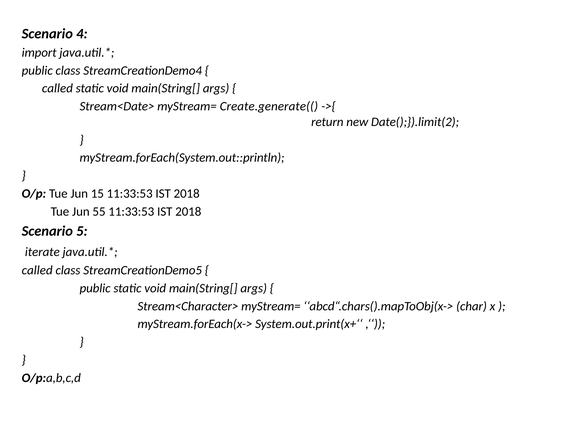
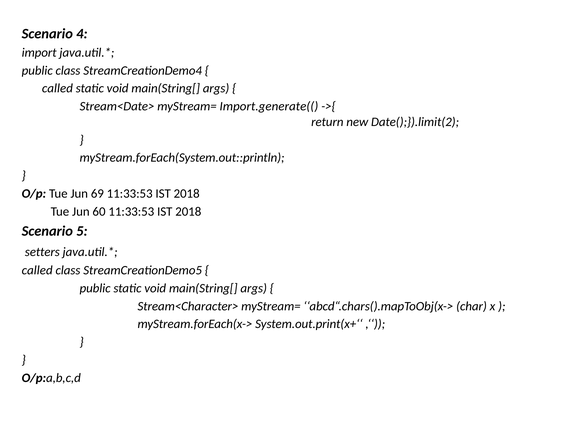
Create.generate((: Create.generate(( -> Import.generate(( (269, 106)
15: 15 -> 69 (97, 194)
55: 55 -> 60 (99, 212)
iterate: iterate -> setters (42, 252)
